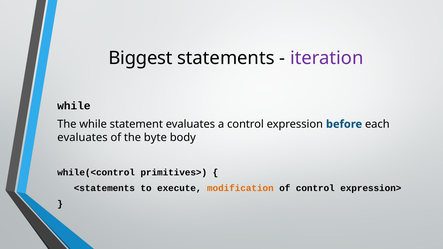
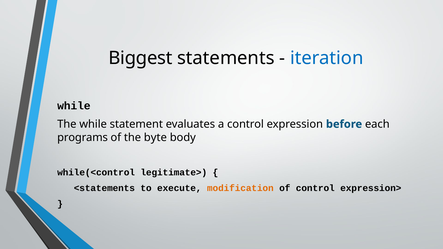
iteration colour: purple -> blue (327, 58)
evaluates: evaluates -> programs (83, 138)
primitives>: primitives> -> legitimate> (174, 172)
